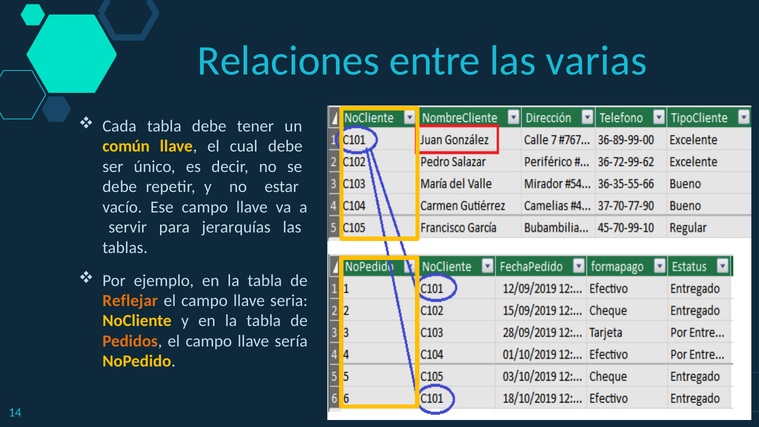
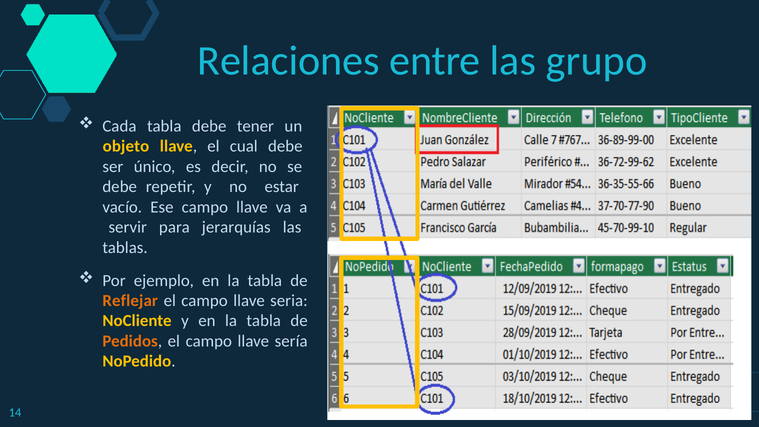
varias: varias -> grupo (597, 61)
común: común -> objeto (126, 146)
